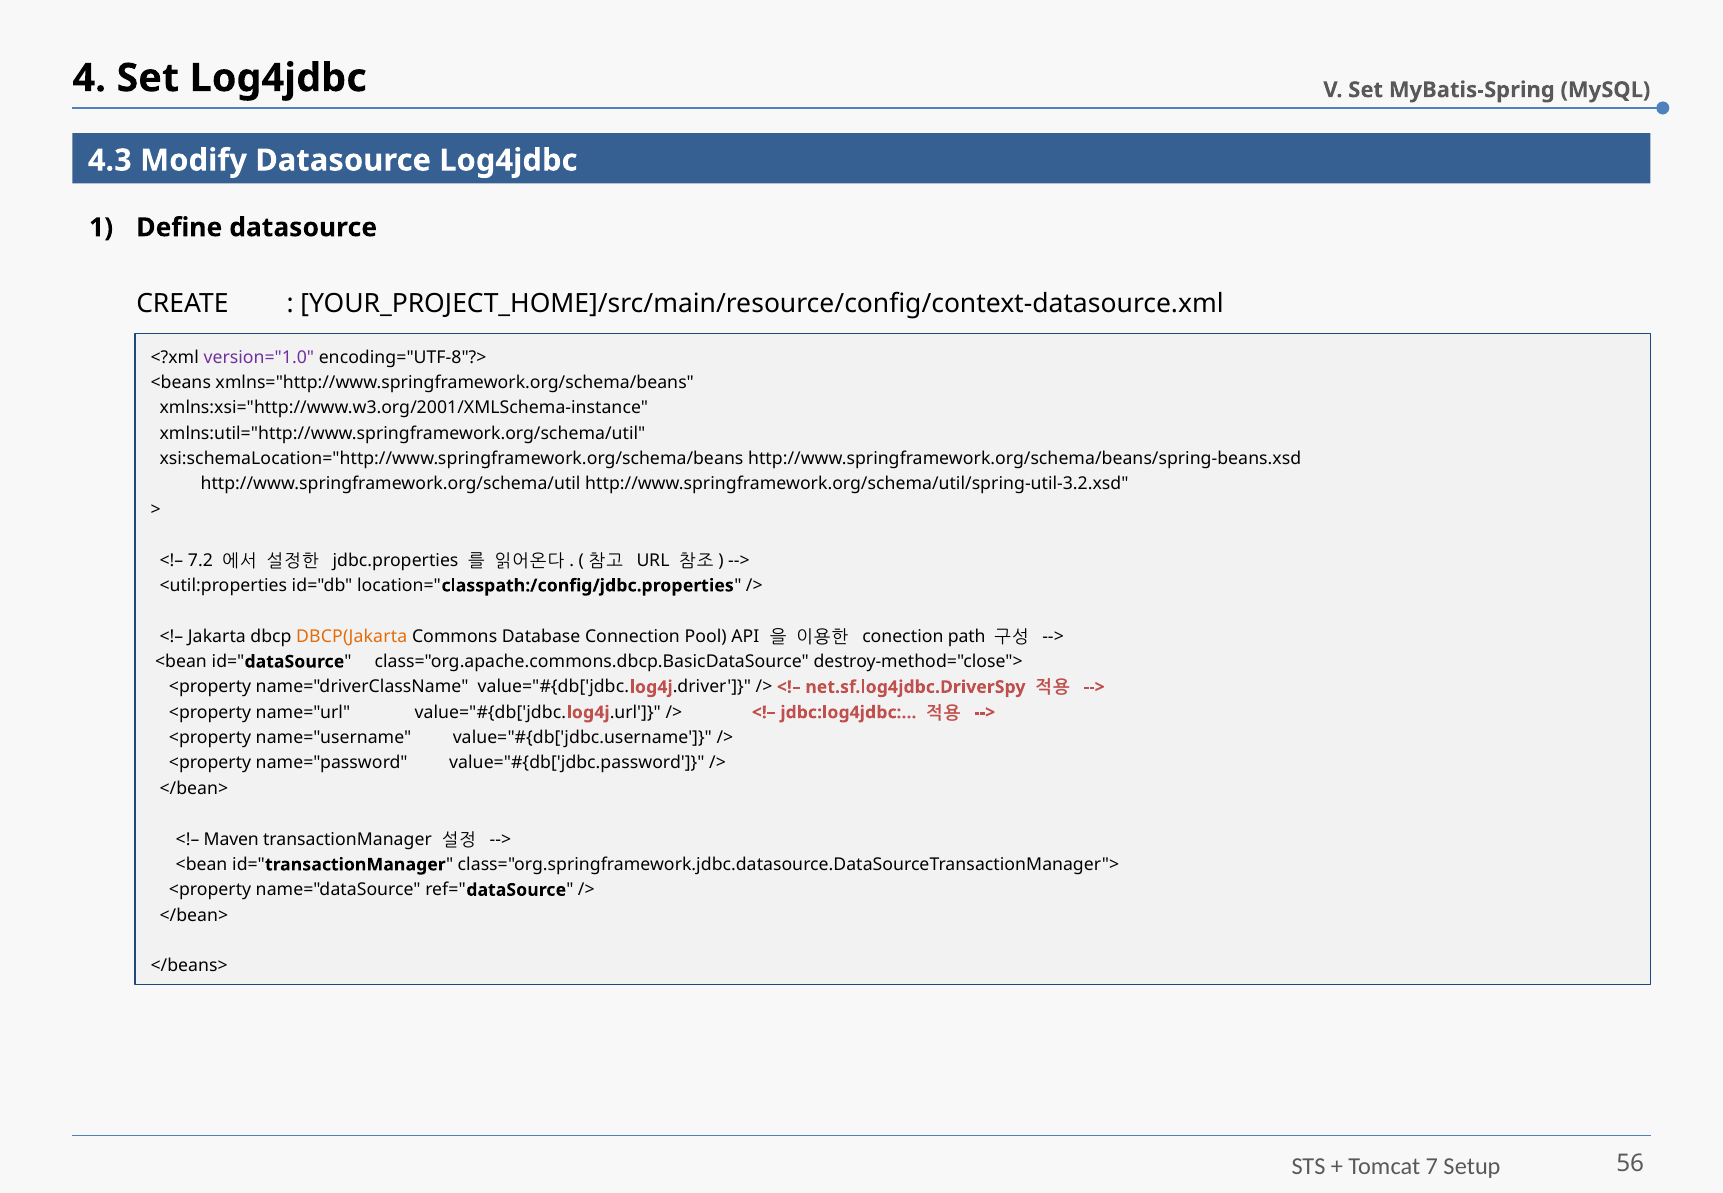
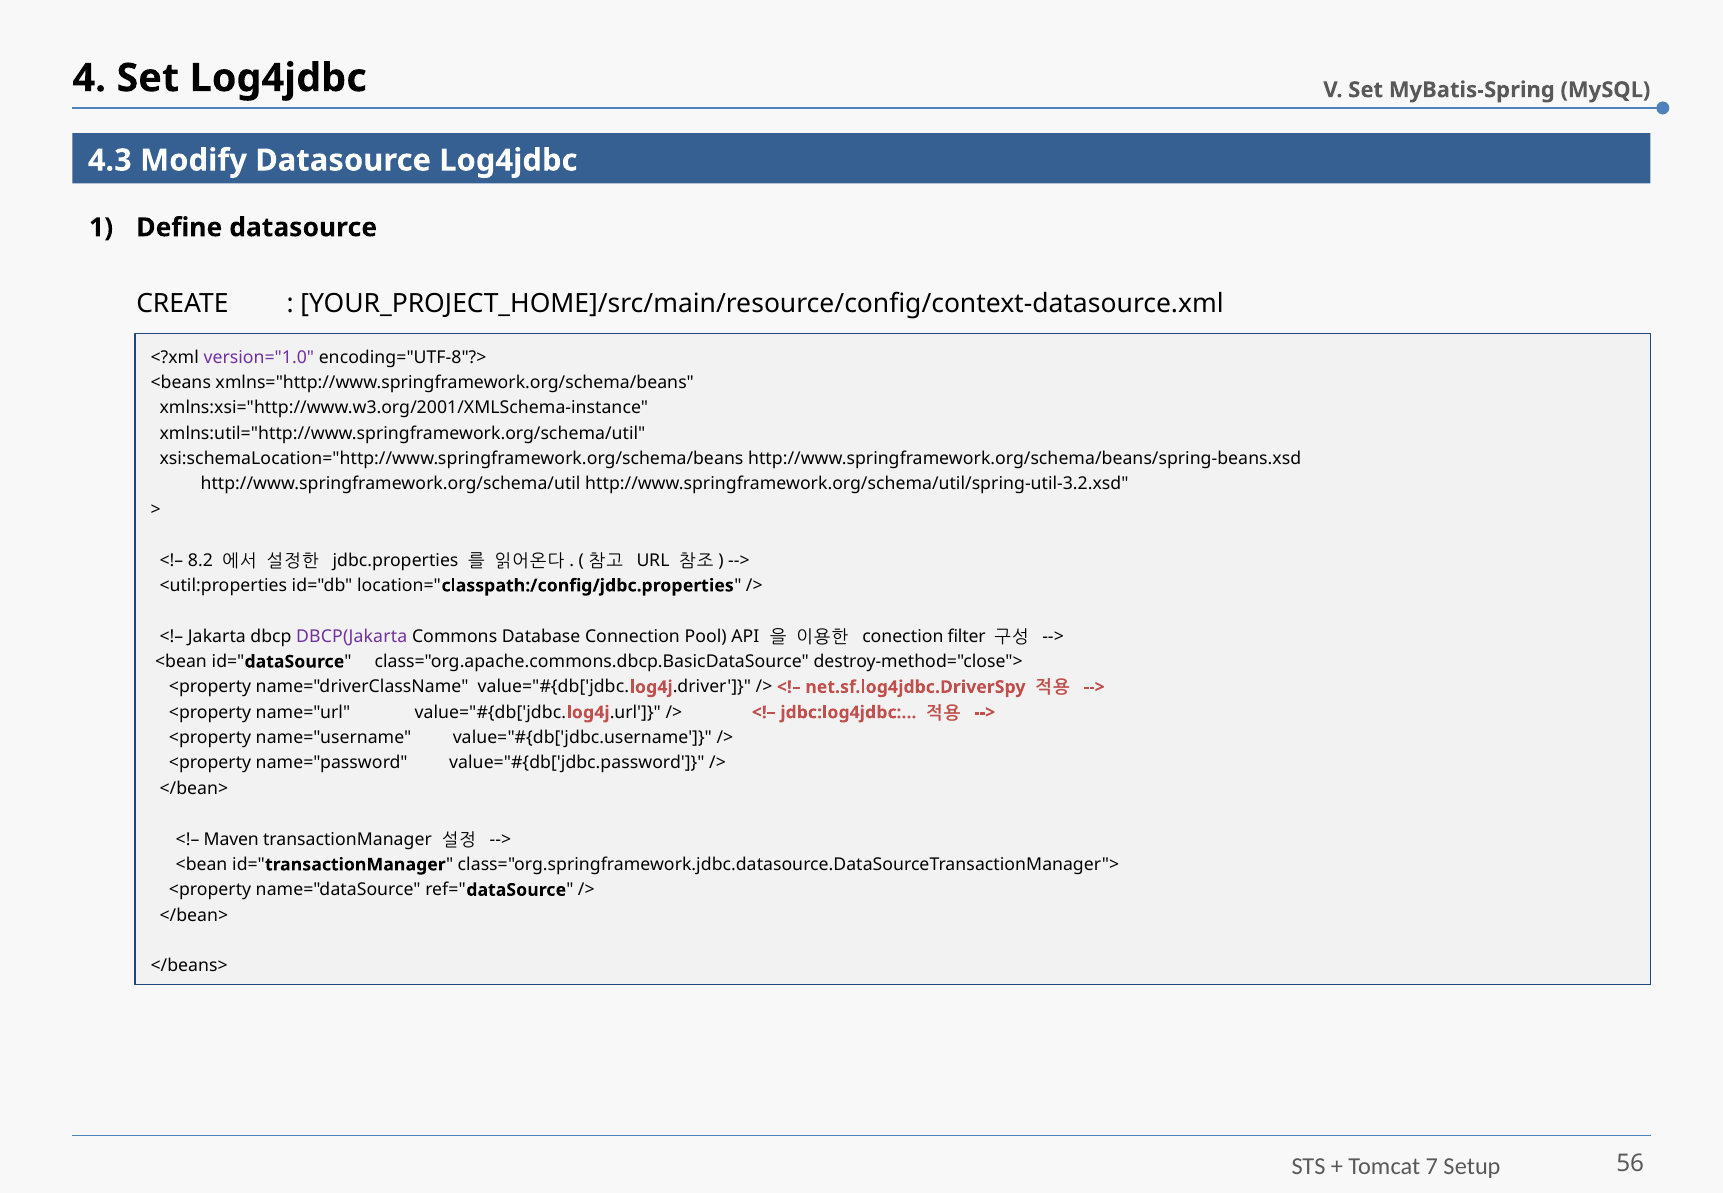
7.2: 7.2 -> 8.2 (200, 560)
DBCP(Jakarta colour: orange -> purple (352, 636)
path: path -> filter (967, 636)
